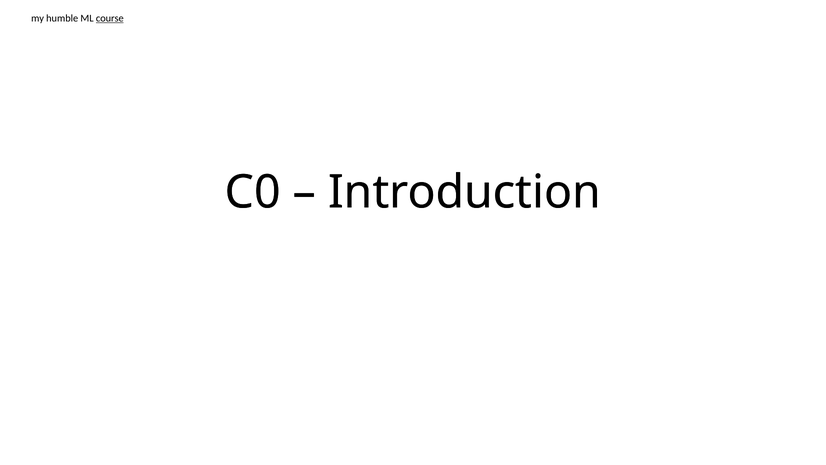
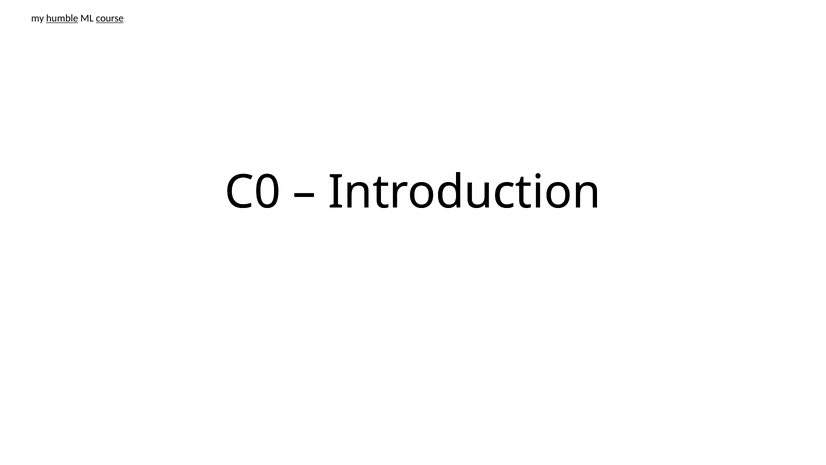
humble underline: none -> present (62, 18)
